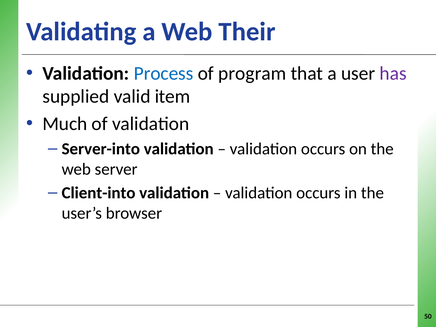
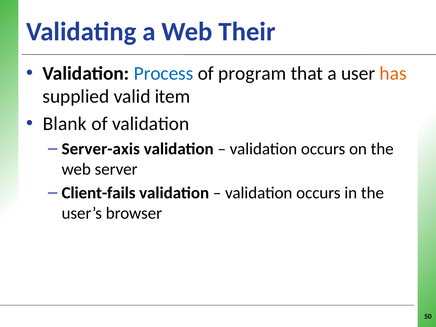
has colour: purple -> orange (393, 73)
Much: Much -> Blank (65, 124)
Server-into: Server-into -> Server-axis (101, 149)
Client-into: Client-into -> Client-fails (99, 193)
